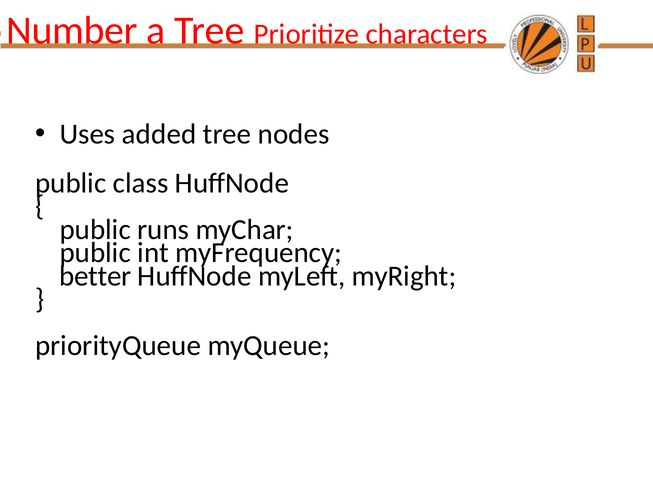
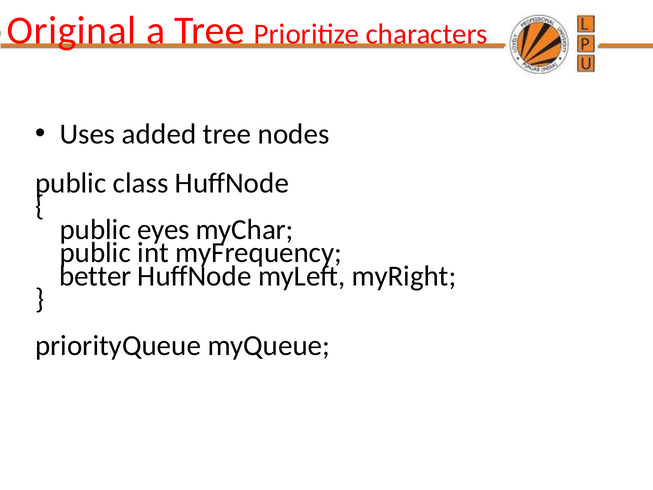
Number: Number -> Original (72, 31)
runs: runs -> eyes (163, 230)
